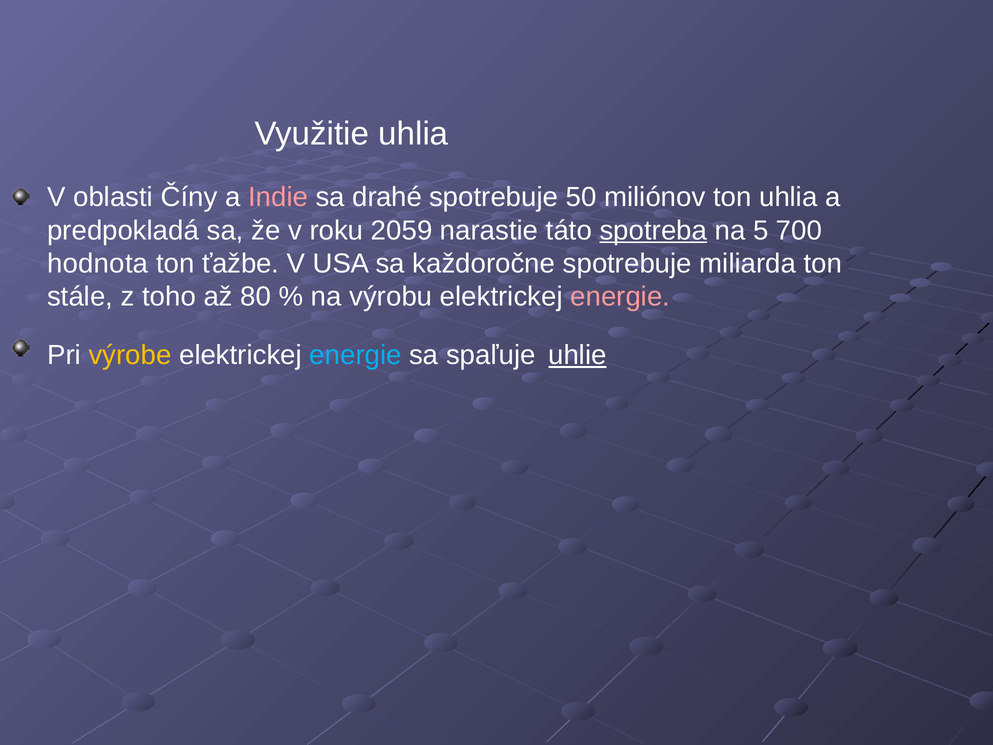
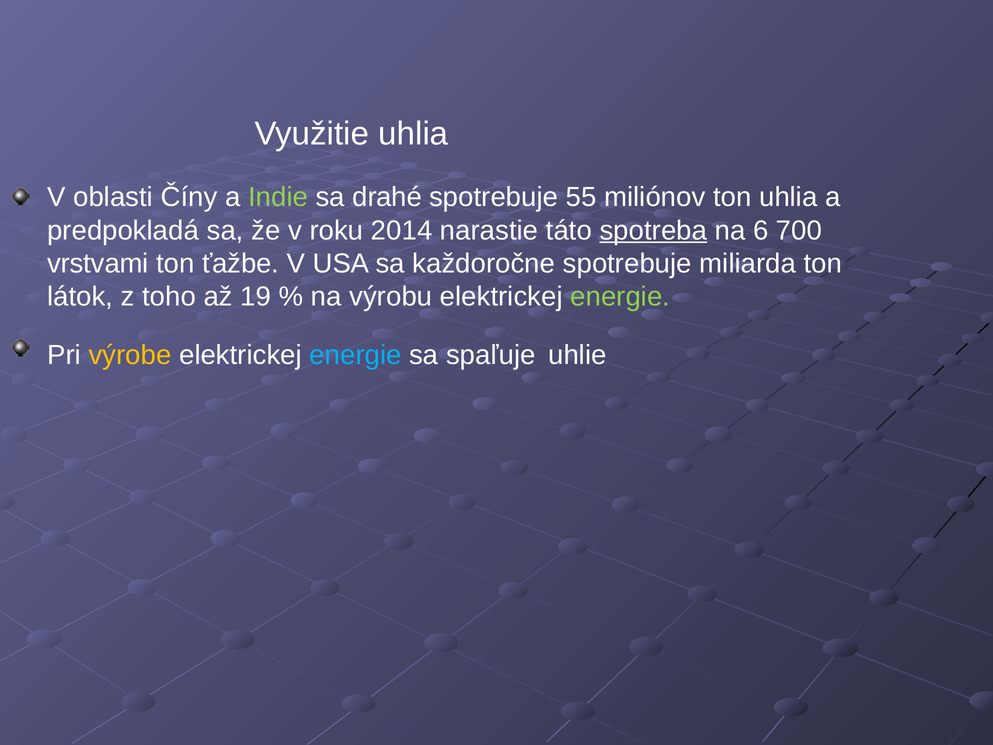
Indie colour: pink -> light green (278, 197)
50: 50 -> 55 (581, 197)
2059: 2059 -> 2014 (402, 230)
5: 5 -> 6 (761, 230)
hodnota: hodnota -> vrstvami (98, 263)
stále: stále -> látok (80, 297)
80: 80 -> 19 (256, 297)
energie colour: pink -> light green (620, 297)
uhlie underline: present -> none (577, 355)
